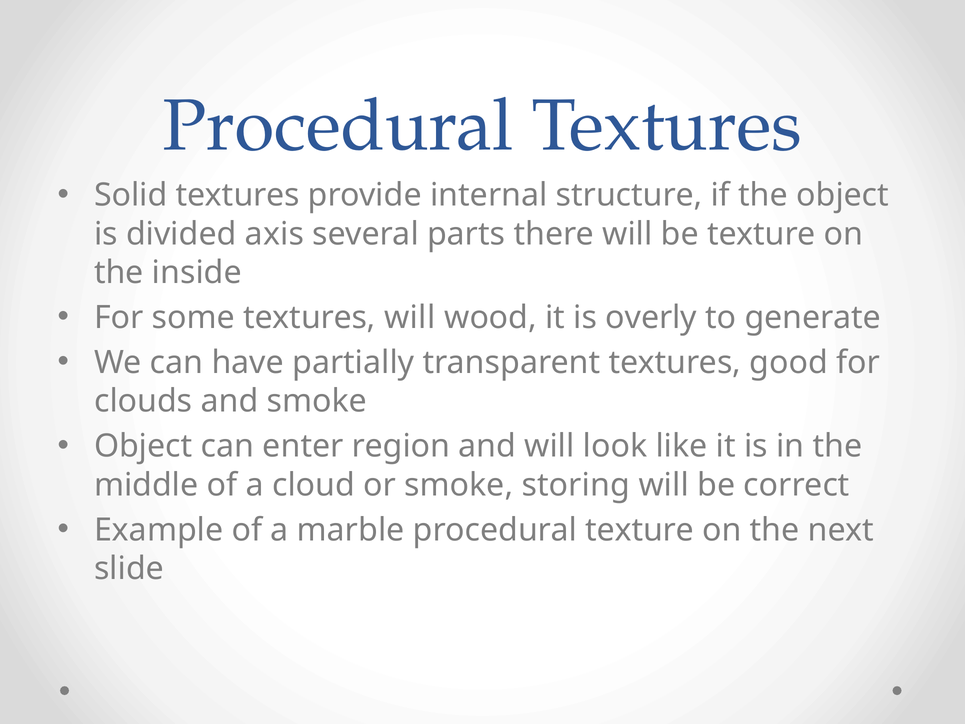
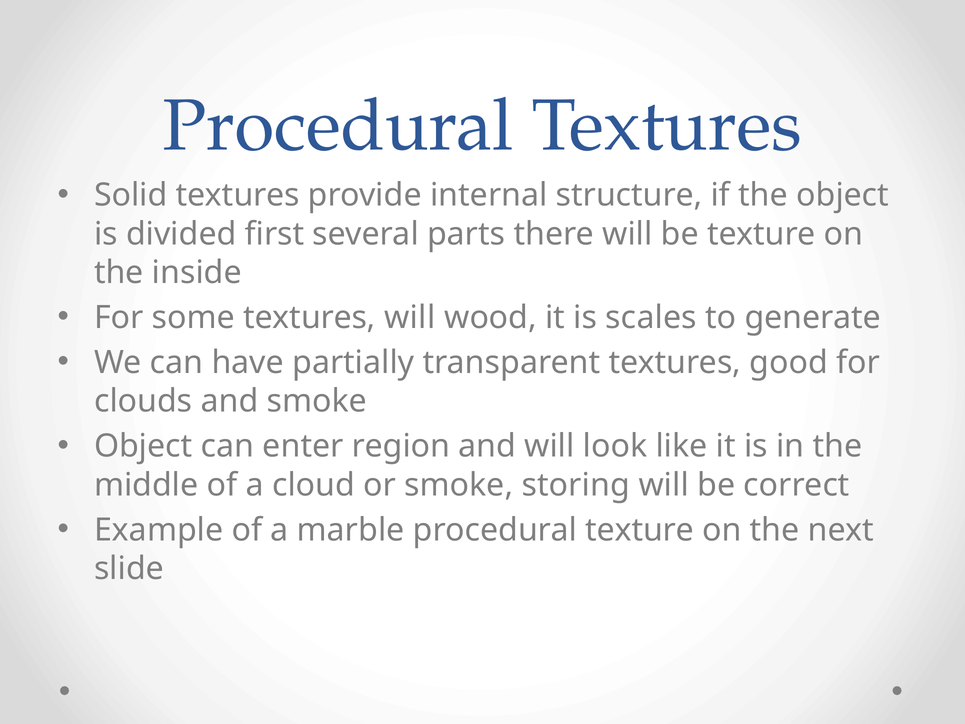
axis: axis -> first (275, 234)
overly: overly -> scales (651, 317)
